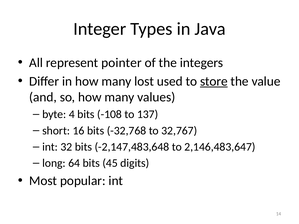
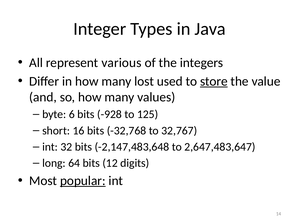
pointer: pointer -> various (121, 63)
4: 4 -> 6 (72, 114)
-108: -108 -> -928 (109, 114)
137: 137 -> 125 (148, 114)
2,146,483,647: 2,146,483,647 -> 2,647,483,647 (220, 147)
45: 45 -> 12 (110, 163)
popular underline: none -> present (83, 181)
